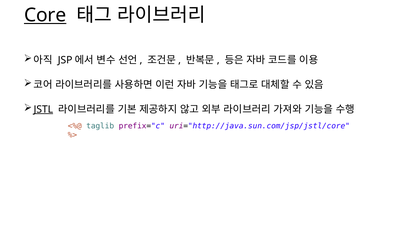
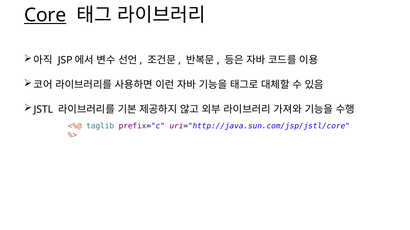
JSTL underline: present -> none (43, 110)
